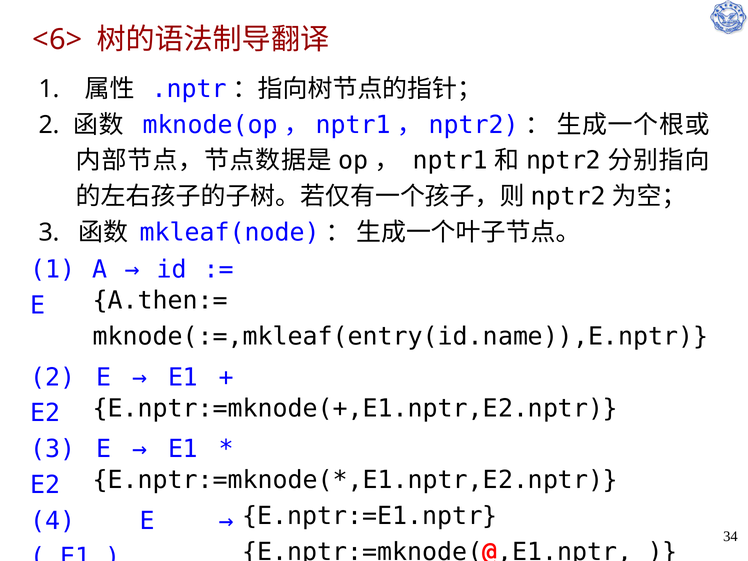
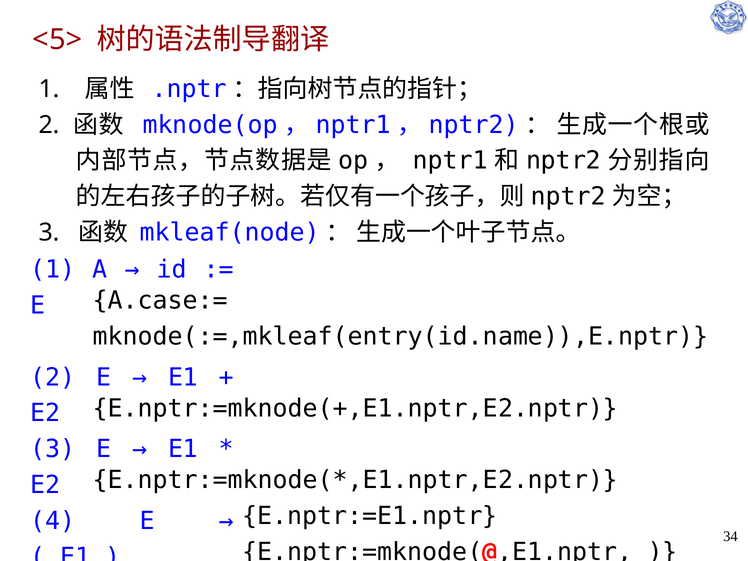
<6>: <6> -> <5> (57, 39)
A.then:=: A.then:= -> A.case:= (160, 301)
